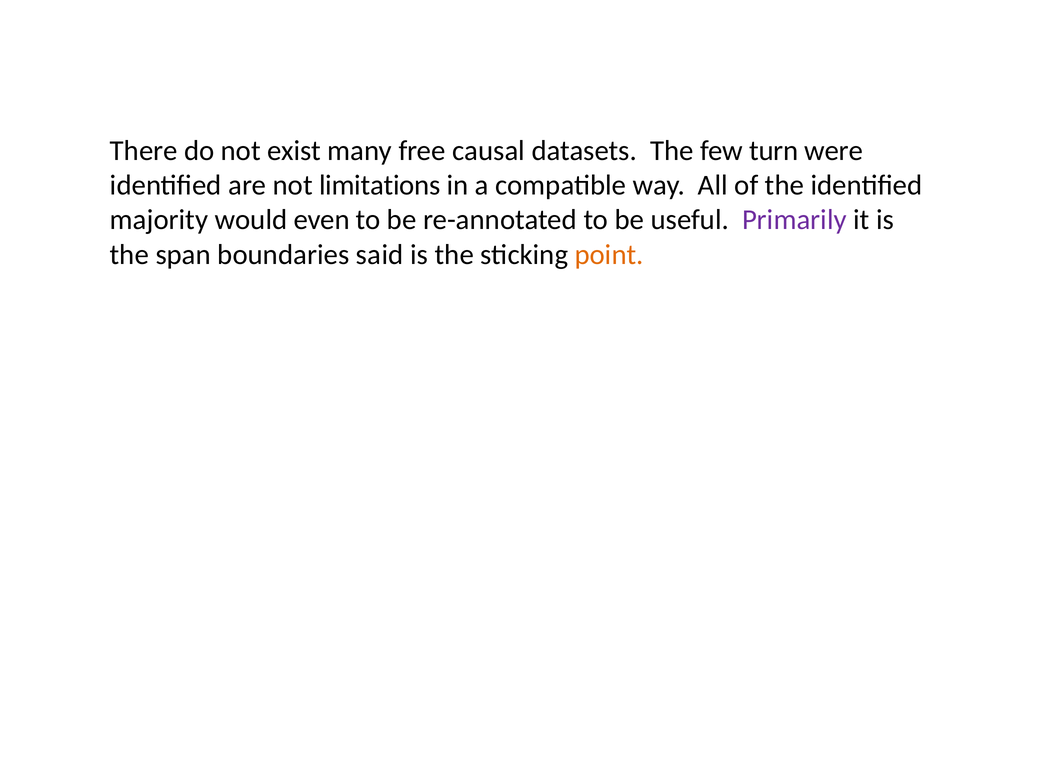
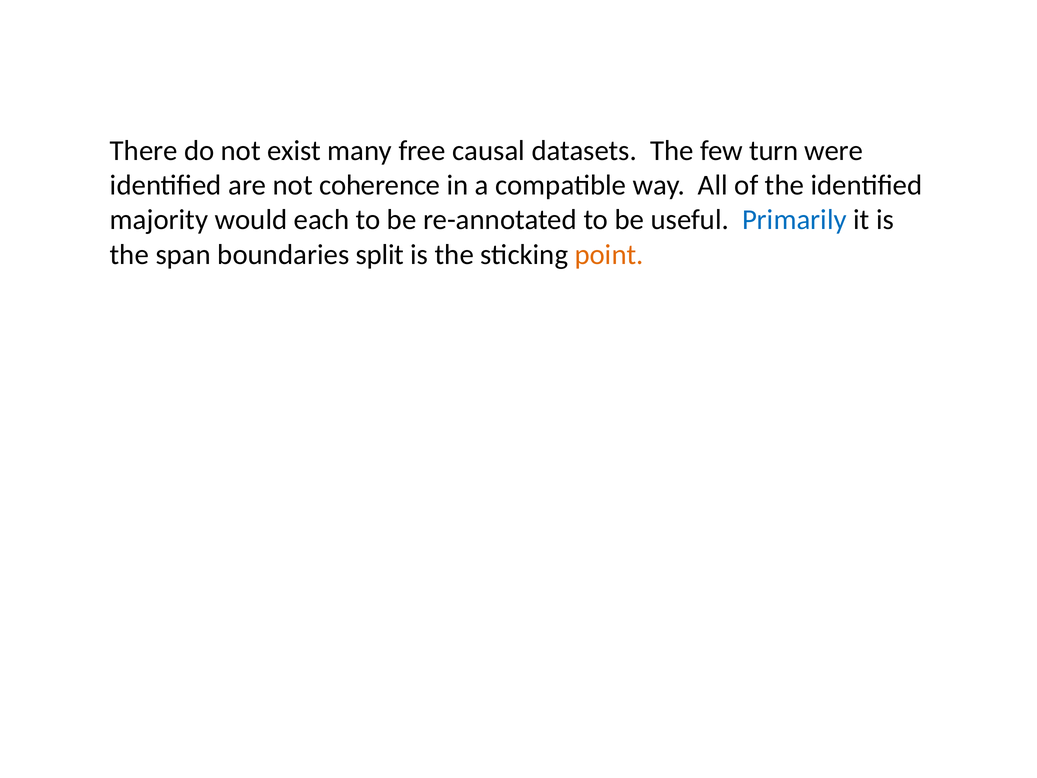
limitations: limitations -> coherence (380, 185)
even: even -> each (322, 220)
Primarily colour: purple -> blue (794, 220)
said: said -> split (380, 254)
